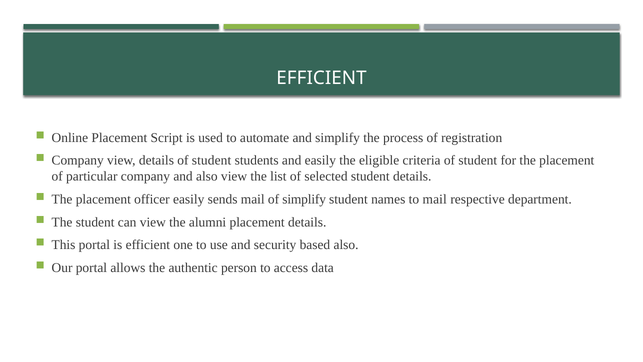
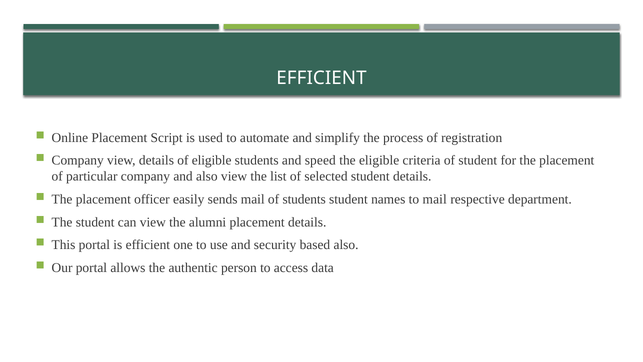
details of student: student -> eligible (212, 160)
and easily: easily -> speed (320, 160)
of simplify: simplify -> students (304, 199)
